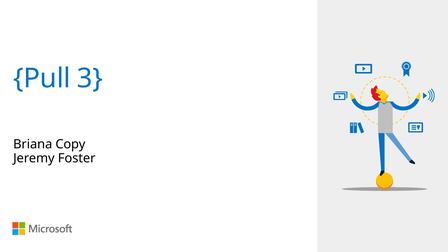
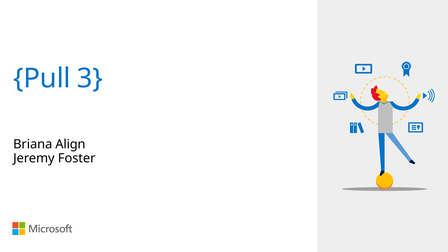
Copy: Copy -> Align (70, 144)
